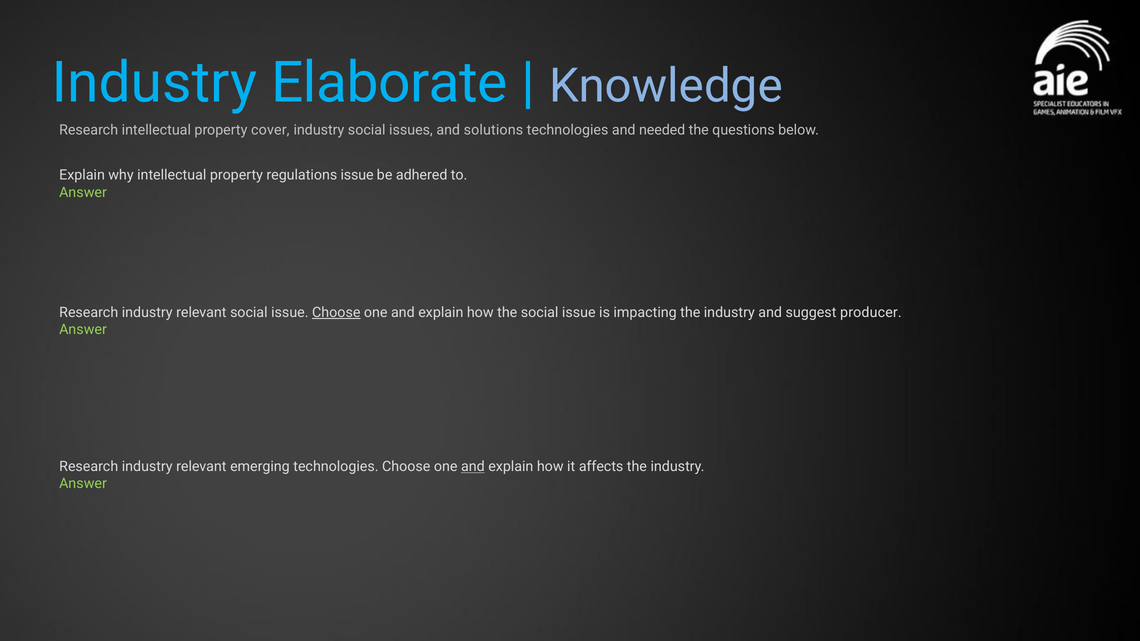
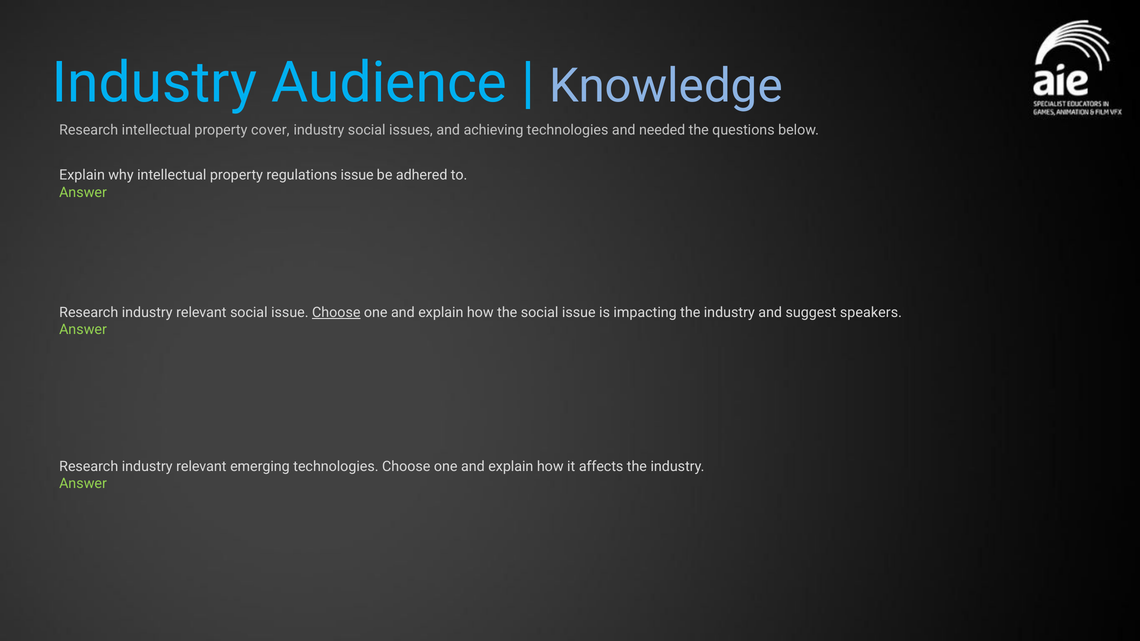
Elaborate: Elaborate -> Audience (389, 83)
solutions: solutions -> achieving (494, 130)
producer: producer -> speakers (871, 313)
and underline: present -> none (473, 467)
